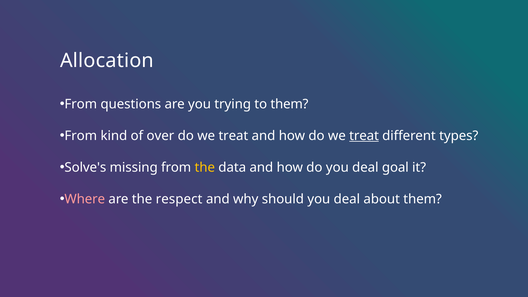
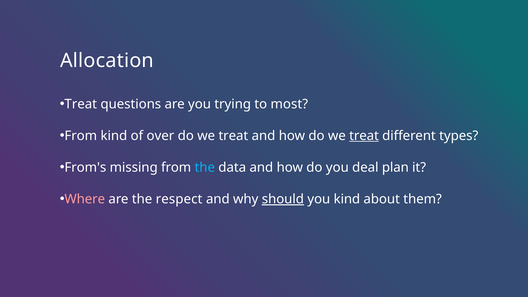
From: From -> Treat (81, 104)
to them: them -> most (289, 104)
Solve's: Solve's -> From's (85, 167)
the colour: yellow -> light blue (205, 167)
goal: goal -> plan (395, 167)
should underline: none -> present (283, 199)
deal: deal -> kind (347, 199)
